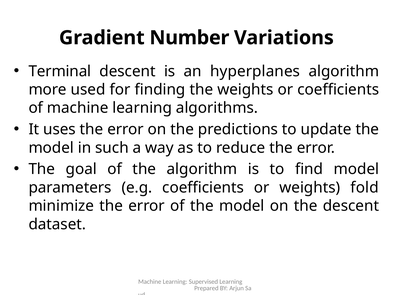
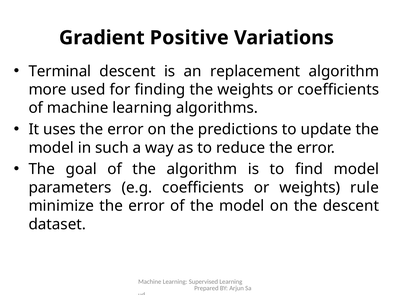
Number: Number -> Positive (189, 38)
hyperplanes: hyperplanes -> replacement (255, 71)
fold: fold -> rule (365, 187)
